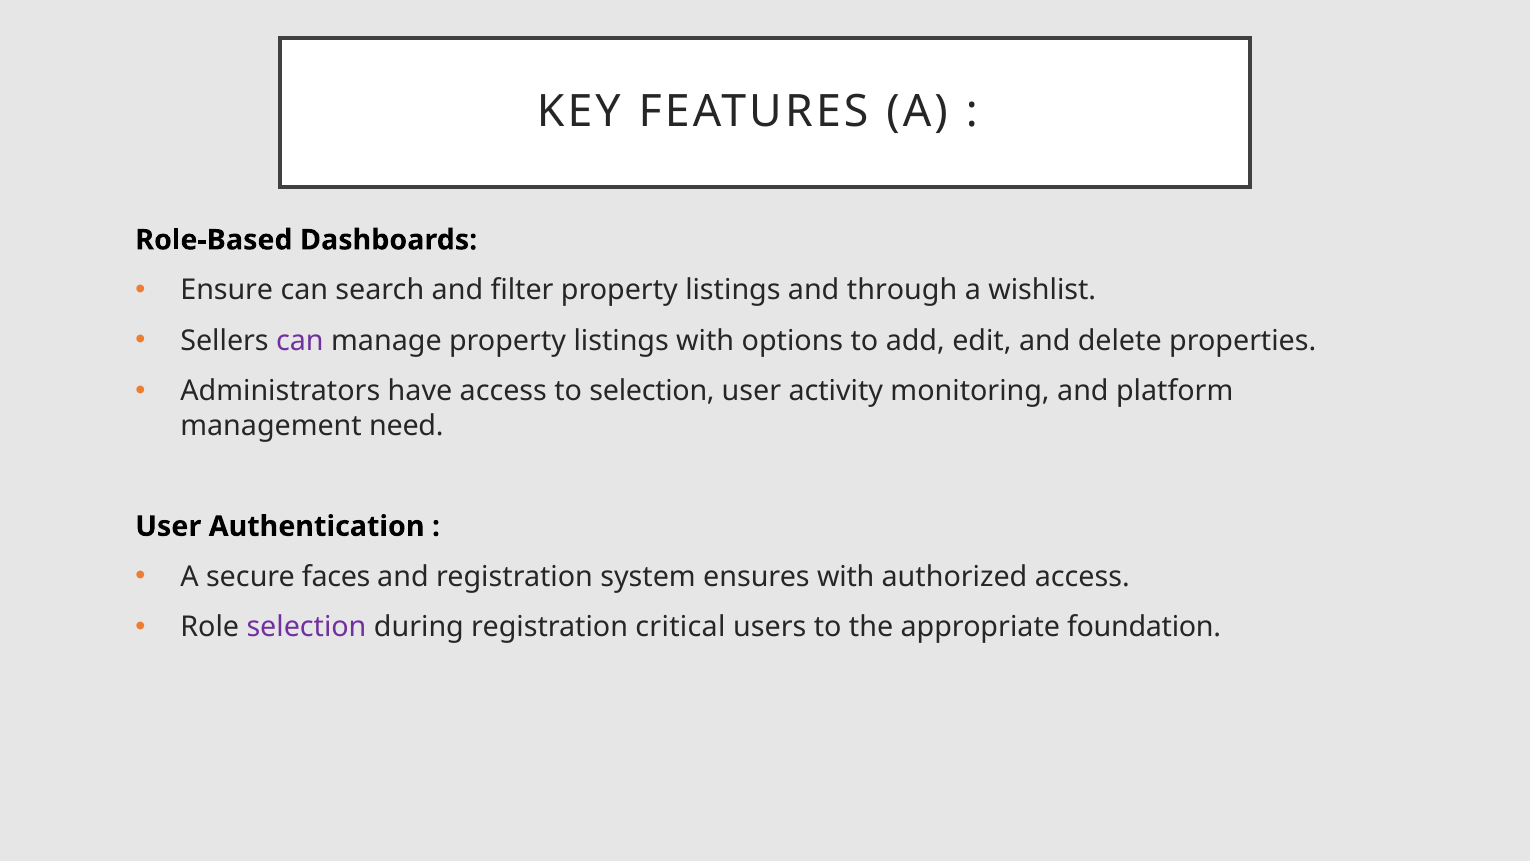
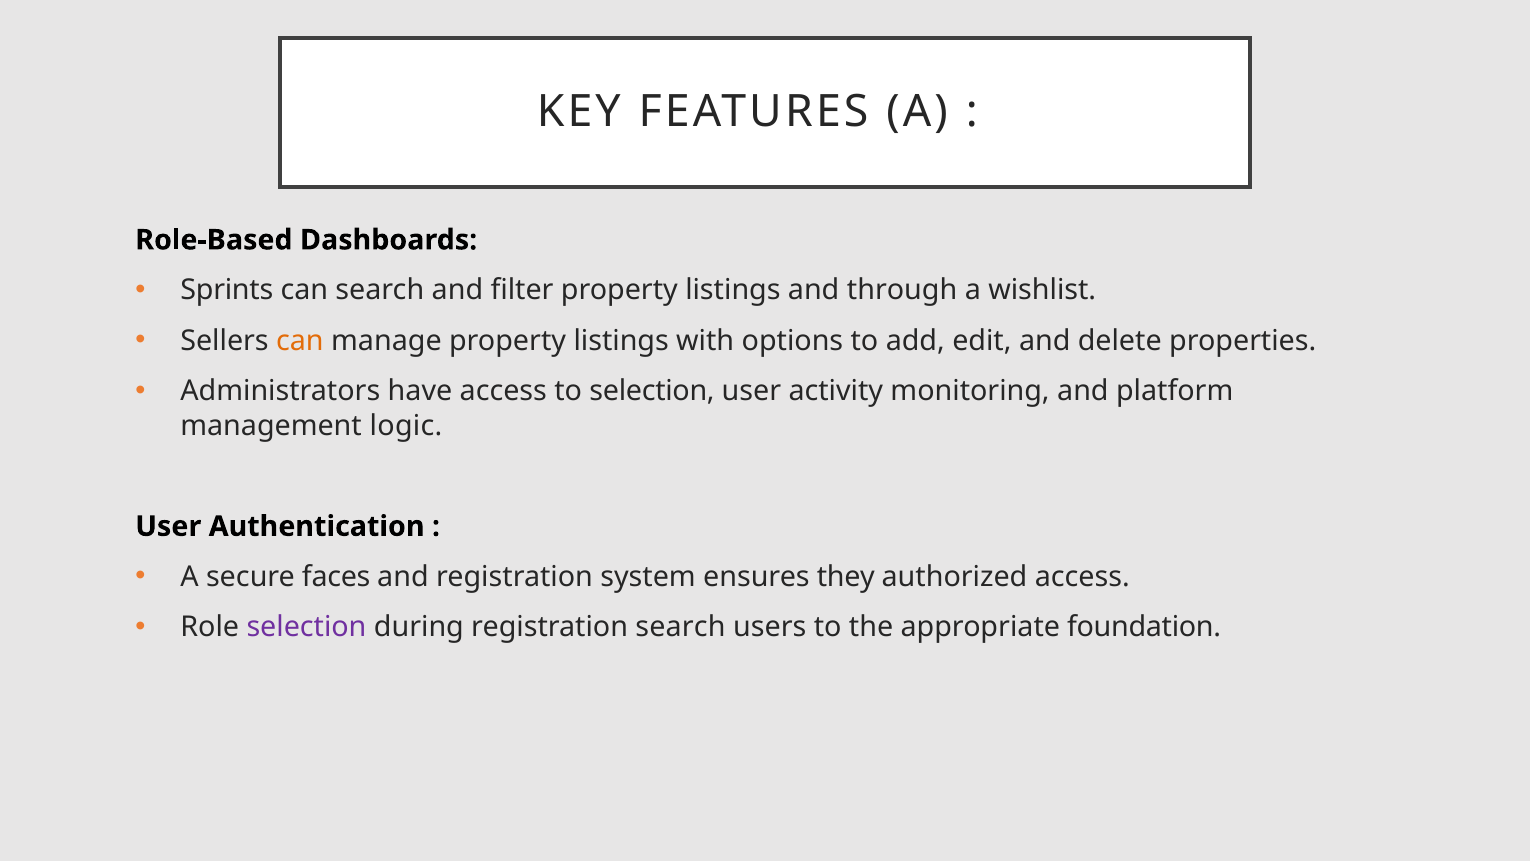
Ensure: Ensure -> Sprints (227, 290)
can colour: purple -> orange (300, 341)
need: need -> logic (406, 425)
ensures with: with -> they (846, 577)
registration critical: critical -> search (680, 627)
